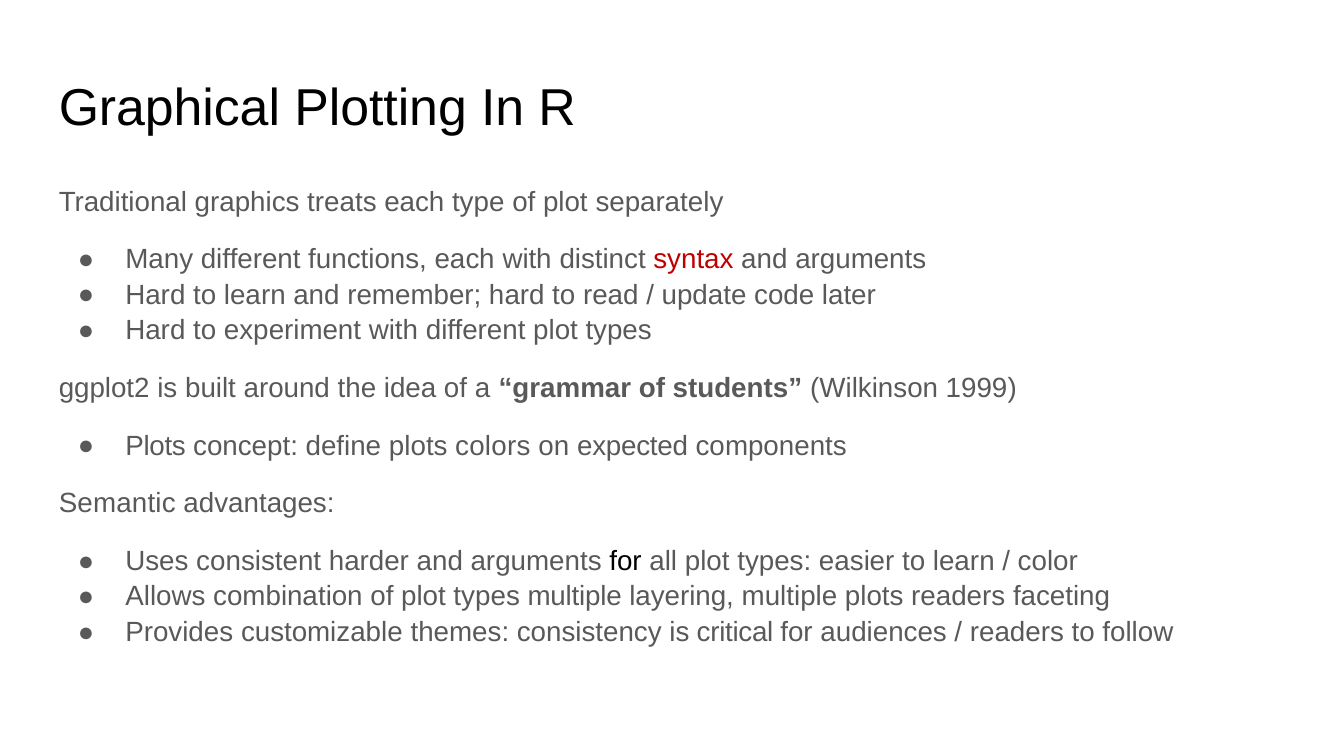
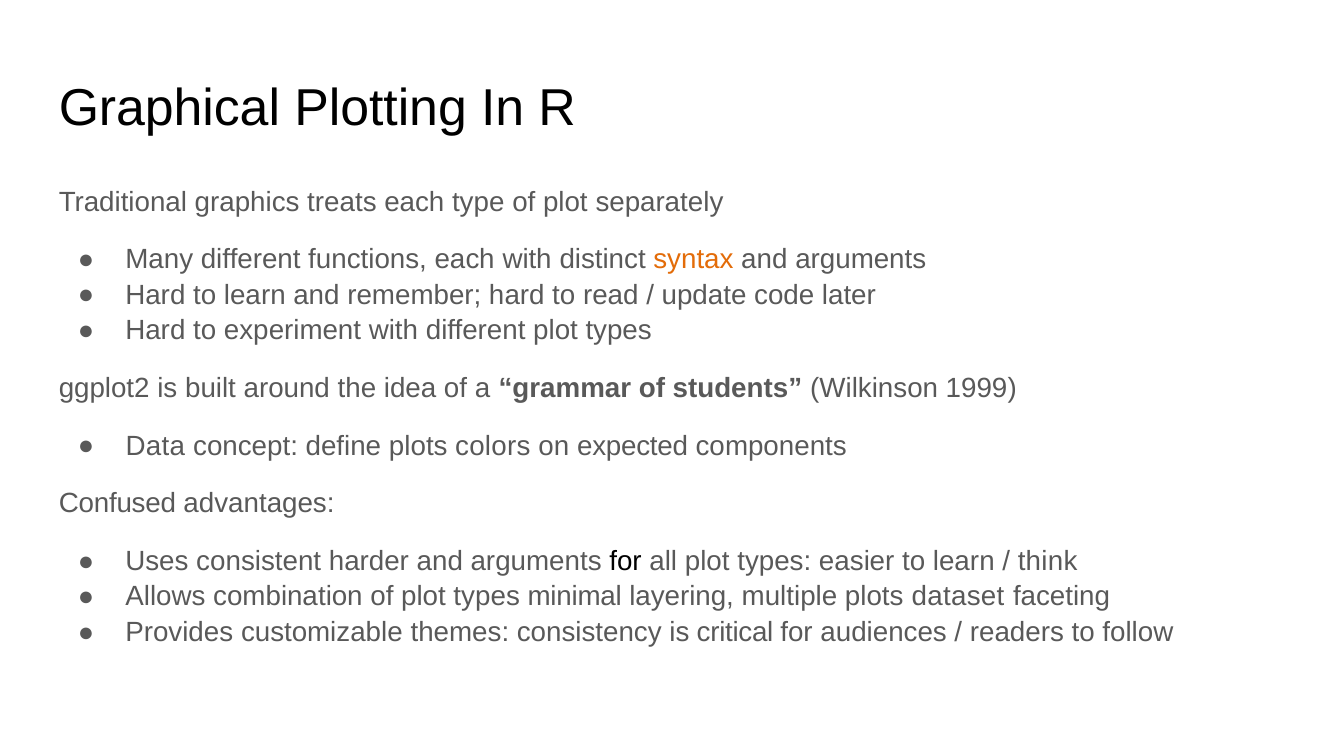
syntax colour: red -> orange (693, 260)
Plots: Plots -> Data (155, 446)
Semantic: Semantic -> Confused (117, 504)
color: color -> think (1048, 561)
types multiple: multiple -> minimal (575, 597)
plots readers: readers -> dataset (958, 597)
